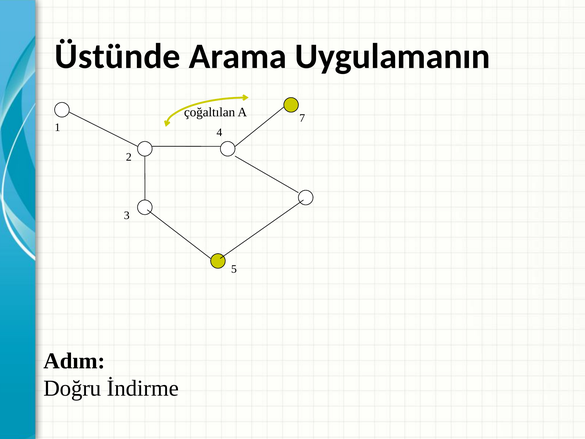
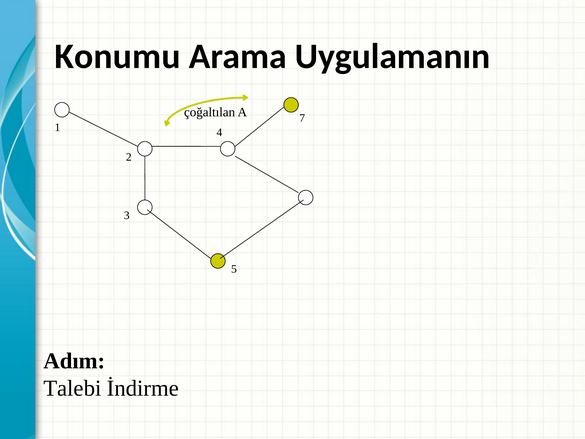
Üstünde: Üstünde -> Konumu (118, 56)
Doğru: Doğru -> Talebi (72, 388)
